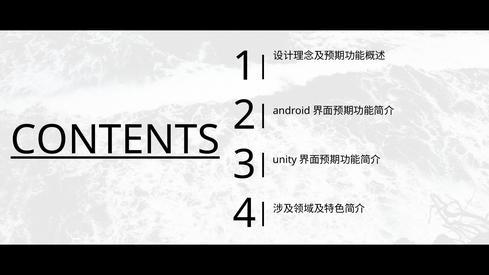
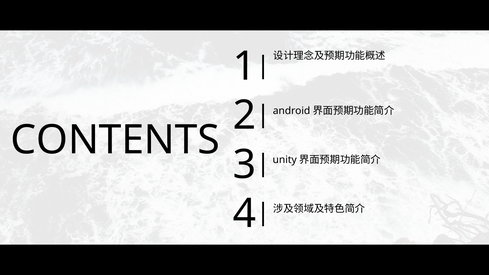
CONTENTS underline: present -> none (115, 140)
